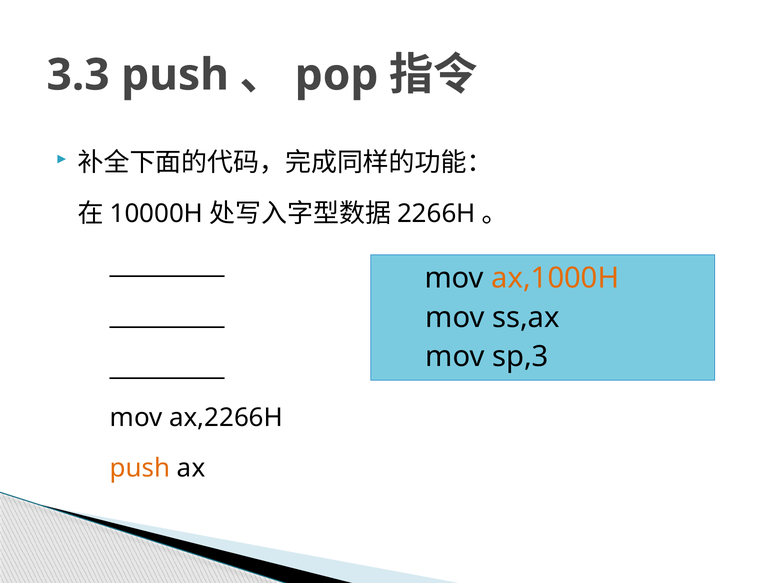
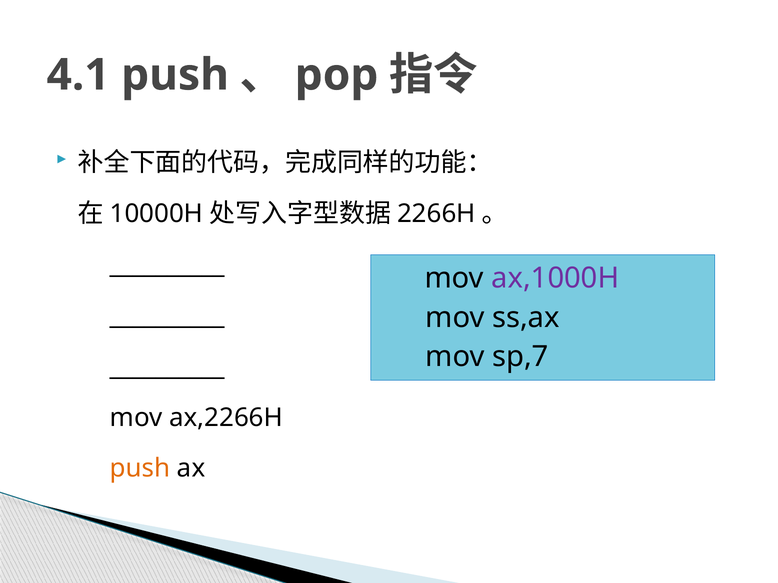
3.3: 3.3 -> 4.1 (78, 75)
ax,1000H colour: orange -> purple (555, 278)
sp,3: sp,3 -> sp,7 (520, 357)
